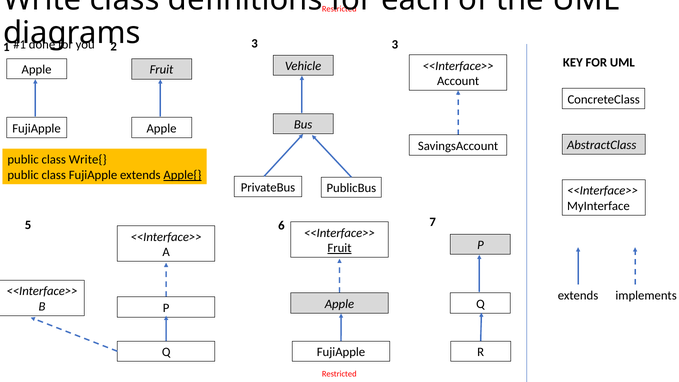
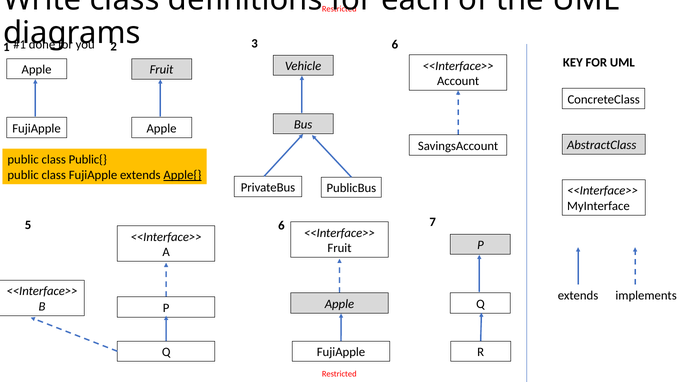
3 3: 3 -> 6 (395, 45)
Write{: Write{ -> Public{ (88, 160)
Fruit underline: present -> none (339, 248)
